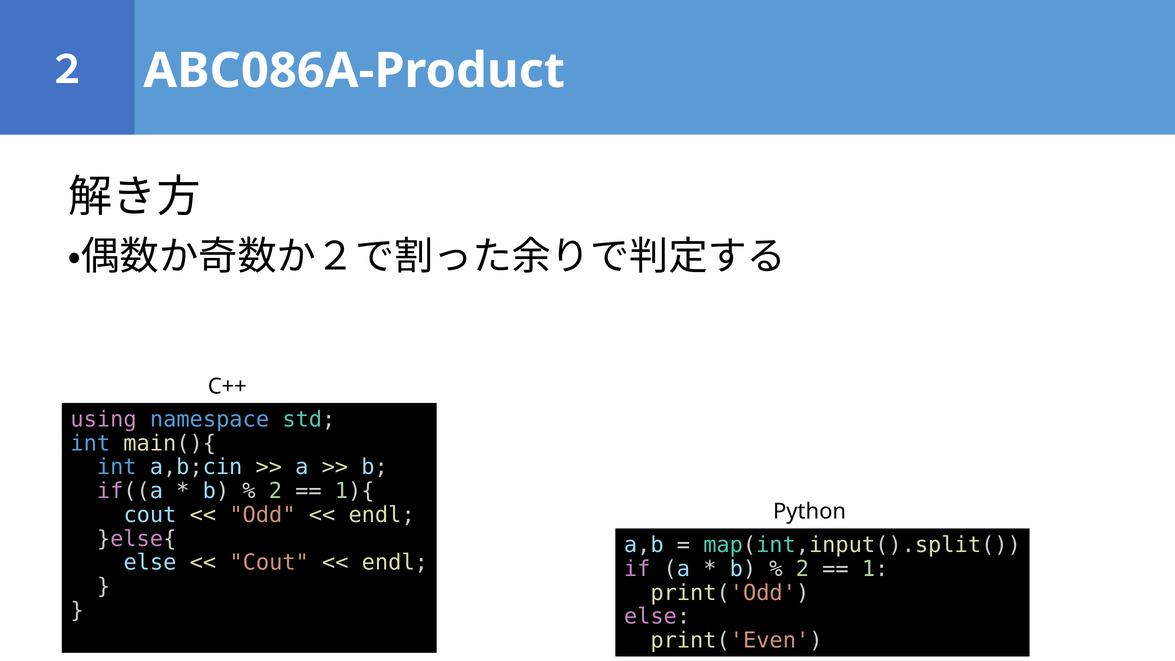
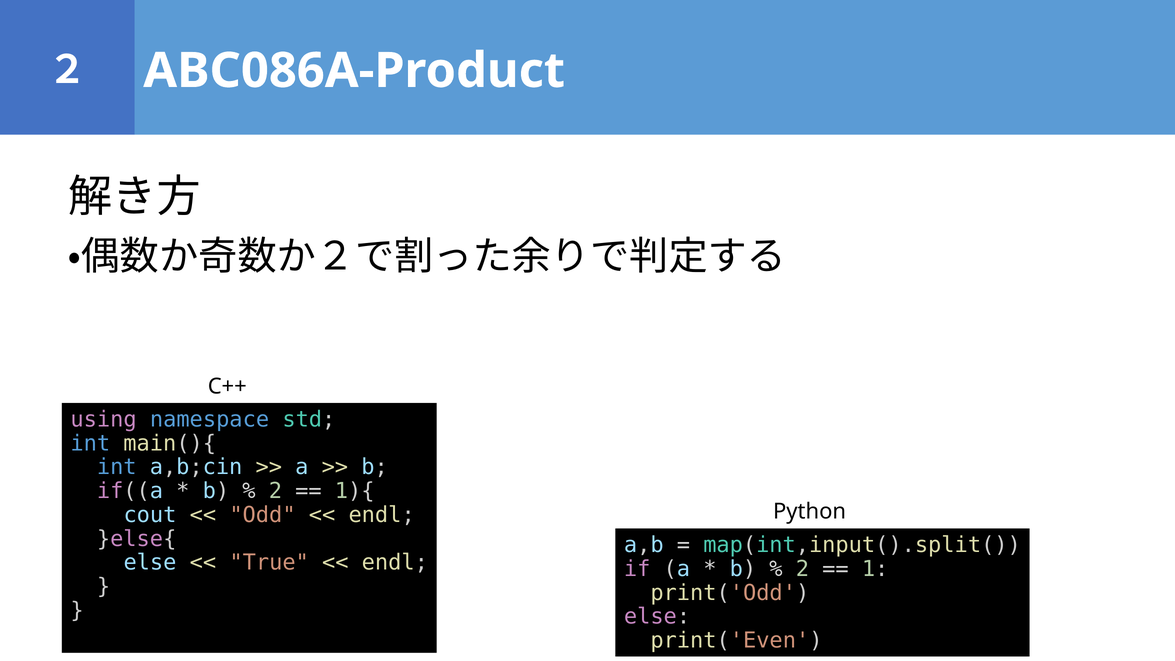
Cout: Cout -> True (269, 563)
